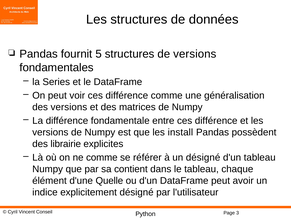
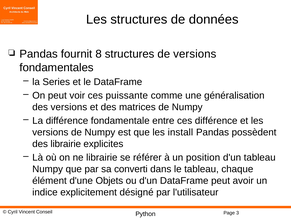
5: 5 -> 8 (99, 54)
voir ces différence: différence -> puissante (127, 96)
ne comme: comme -> librairie (102, 158)
un désigné: désigné -> position (203, 158)
contient: contient -> converti (131, 169)
Quelle: Quelle -> Objets (109, 181)
